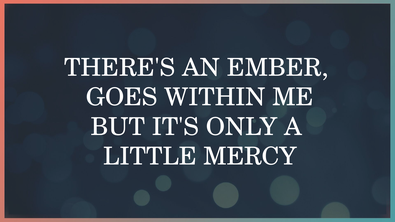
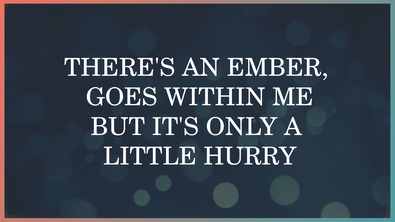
MERCY: MERCY -> HURRY (250, 157)
